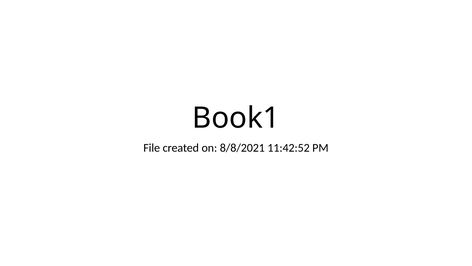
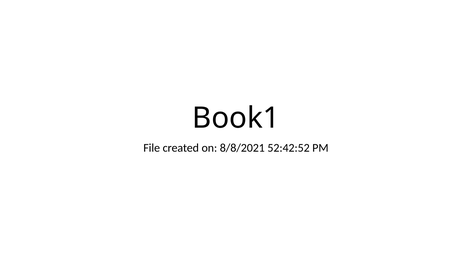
11:42:52: 11:42:52 -> 52:42:52 (289, 148)
